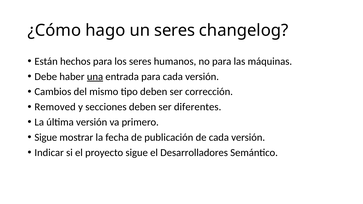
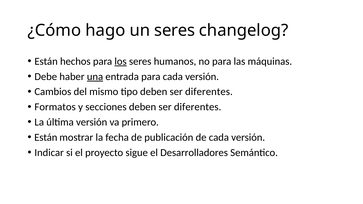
los underline: none -> present (121, 61)
tipo deben ser corrección: corrección -> diferentes (209, 92)
Removed: Removed -> Formatos (55, 107)
Sigue: Sigue -> Están (46, 137)
